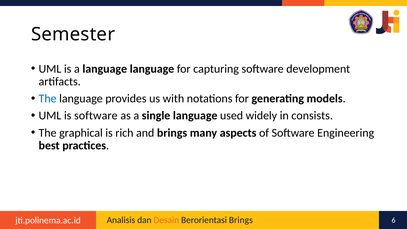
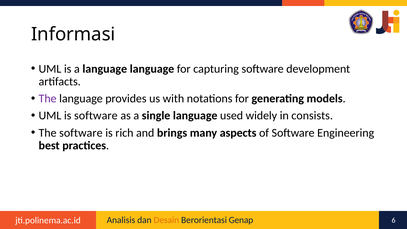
Semester: Semester -> Informasi (73, 34)
The colour: blue -> purple (48, 99)
The graphical: graphical -> software (81, 133)
Berorientasi Brings: Brings -> Genap (241, 220)
